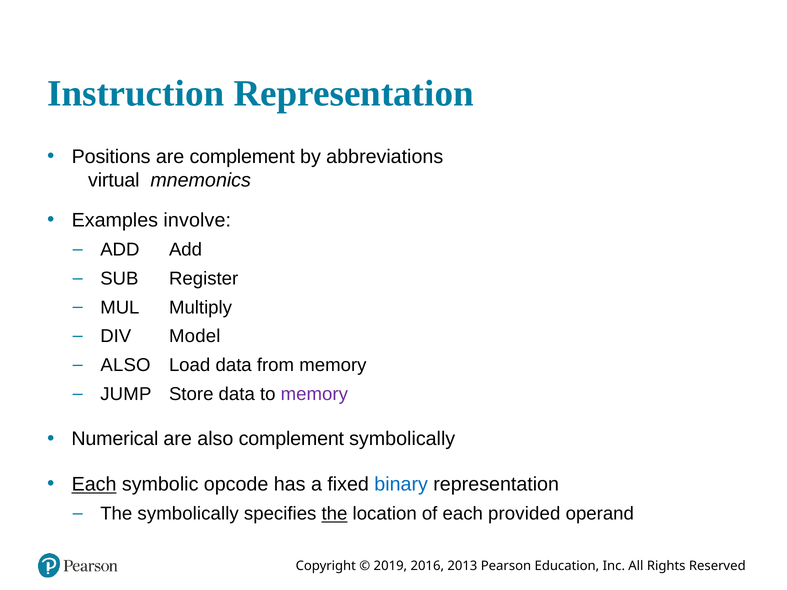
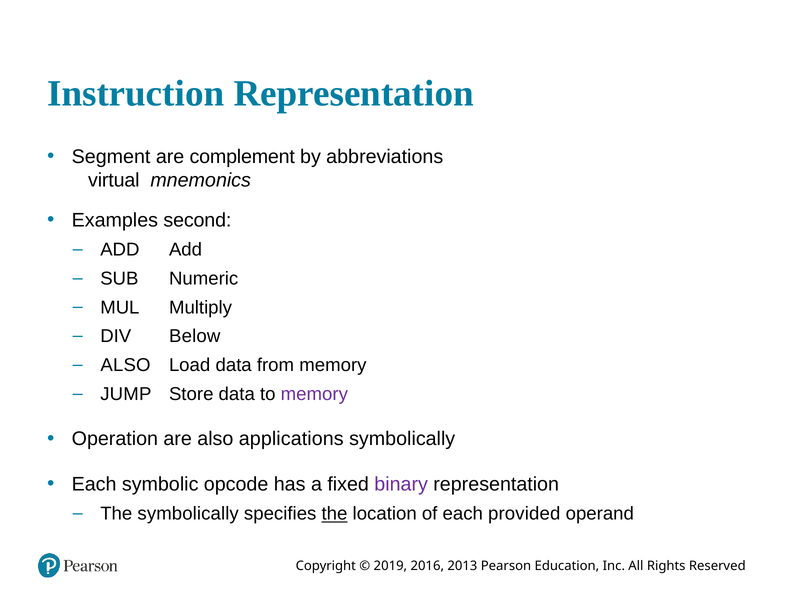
Positions: Positions -> Segment (111, 157)
involve: involve -> second (197, 220)
Register: Register -> Numeric (204, 279)
Model: Model -> Below (195, 336)
Numerical: Numerical -> Operation (115, 439)
also complement: complement -> applications (291, 439)
Each underline: present -> none (94, 485)
binary colour: blue -> purple (401, 485)
